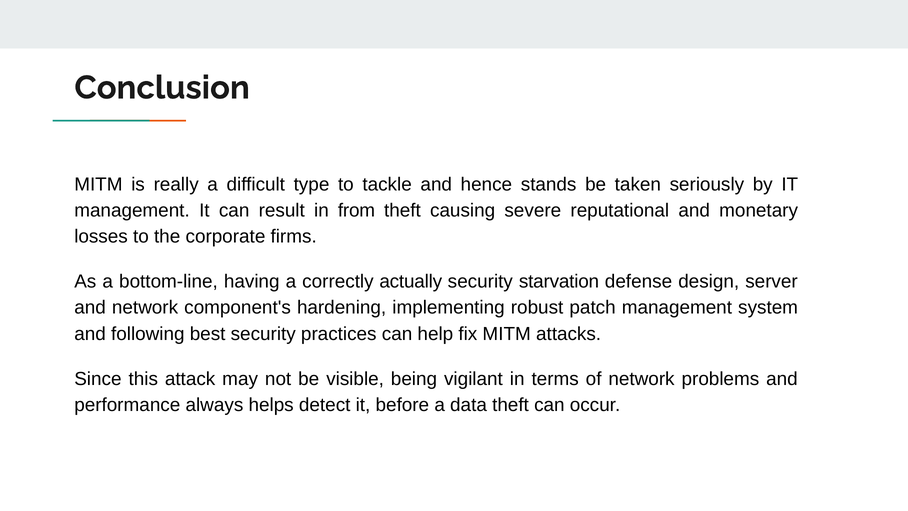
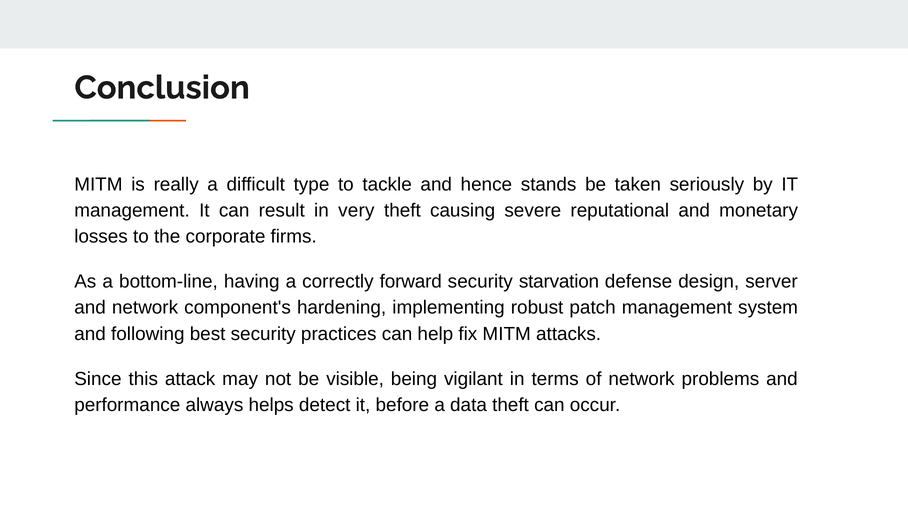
from: from -> very (356, 210)
actually: actually -> forward (411, 281)
